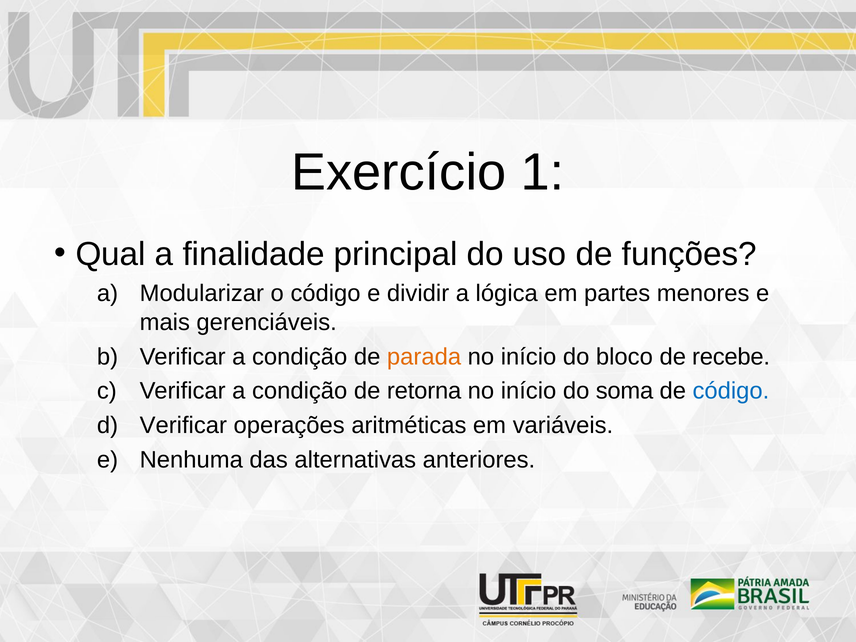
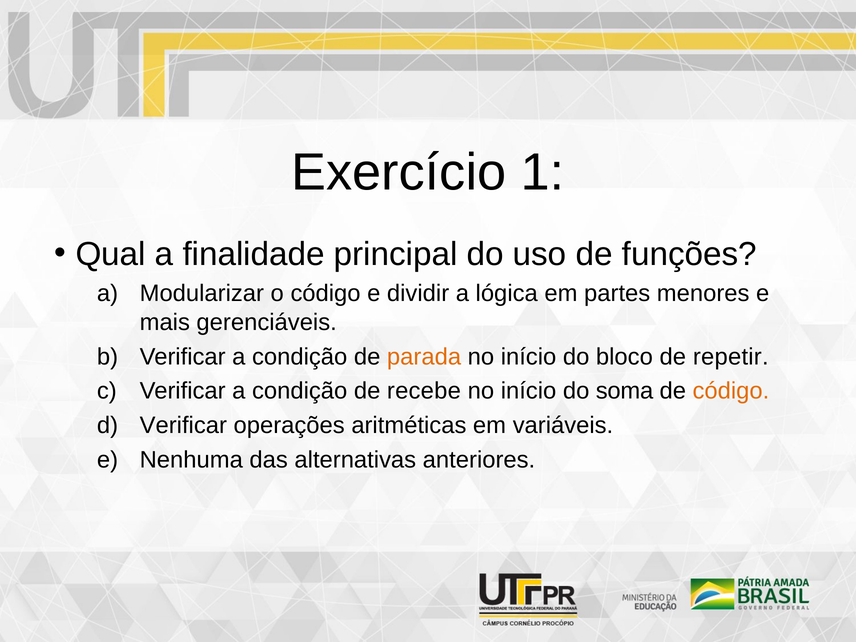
recebe: recebe -> repetir (731, 357)
retorna: retorna -> recebe (424, 391)
código colour: blue -> orange (731, 391)
